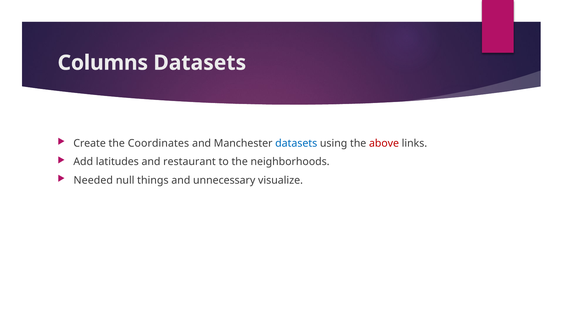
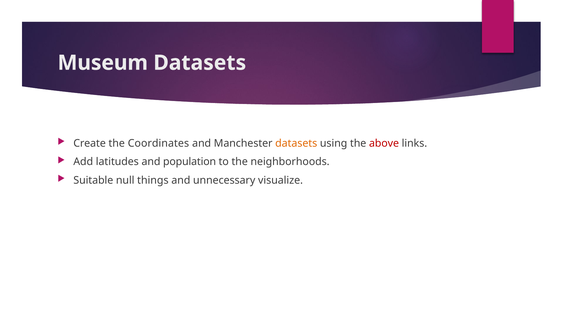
Columns: Columns -> Museum (103, 63)
datasets colour: blue -> orange (296, 143)
restaurant: restaurant -> population (190, 162)
Needed: Needed -> Suitable (93, 180)
